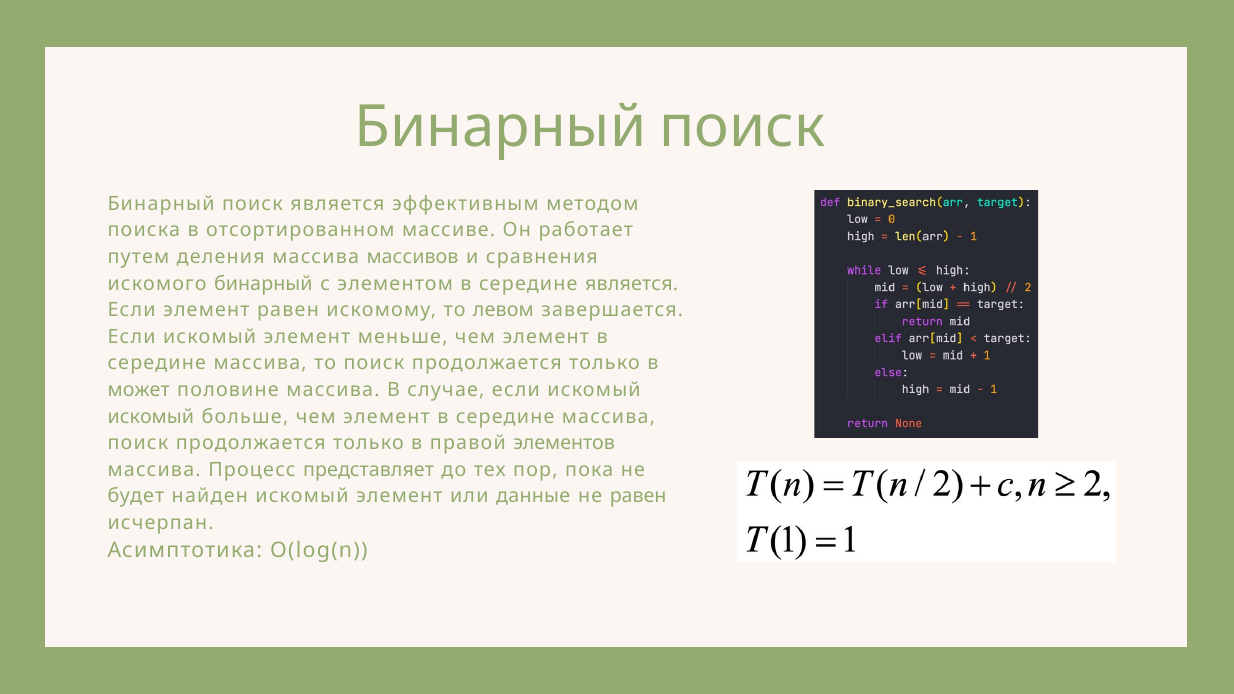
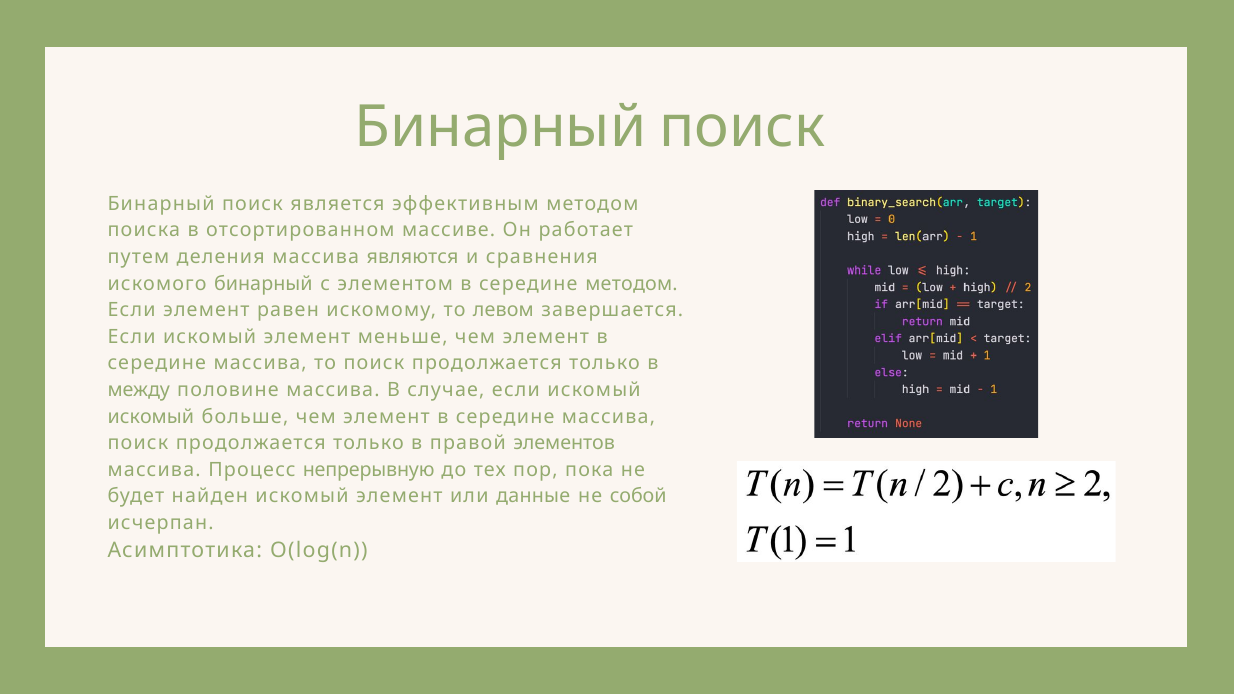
массивов: массивов -> являются (413, 257)
середине является: является -> методом (632, 284)
может: может -> между (139, 390)
представляет: представляет -> непрерывную (369, 470)
не равен: равен -> собой (638, 496)
